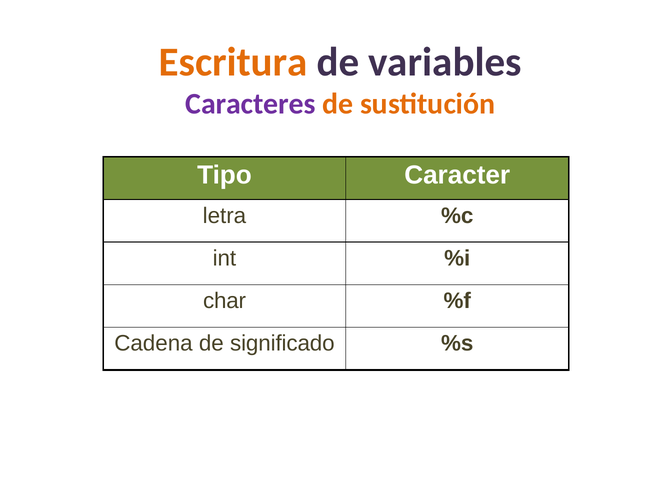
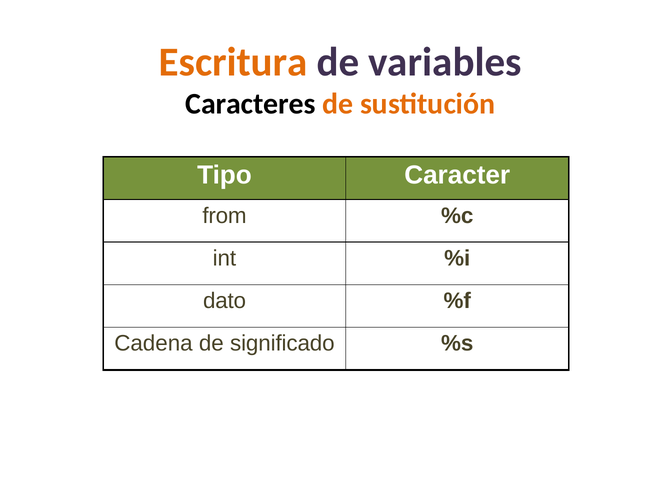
Caracteres colour: purple -> black (251, 104)
letra: letra -> from (225, 216)
char: char -> dato (225, 301)
